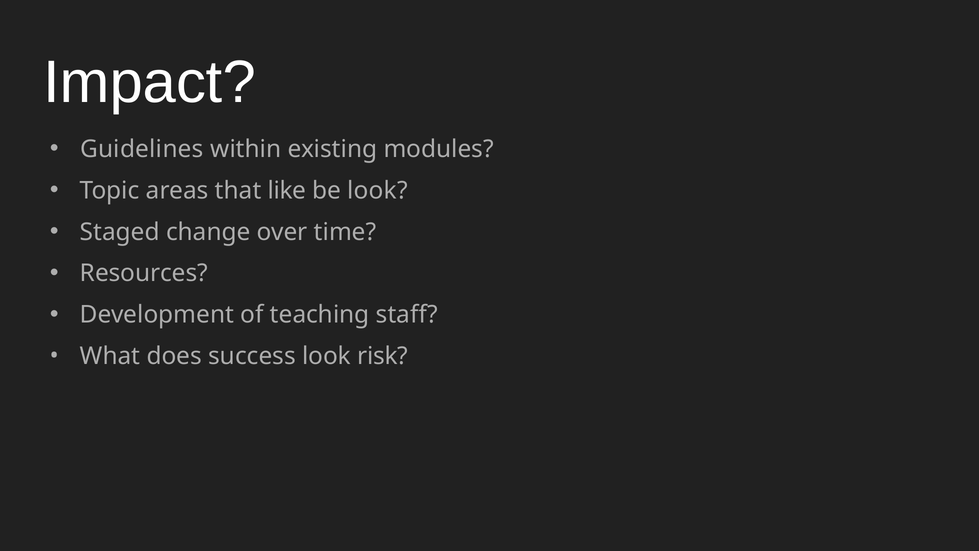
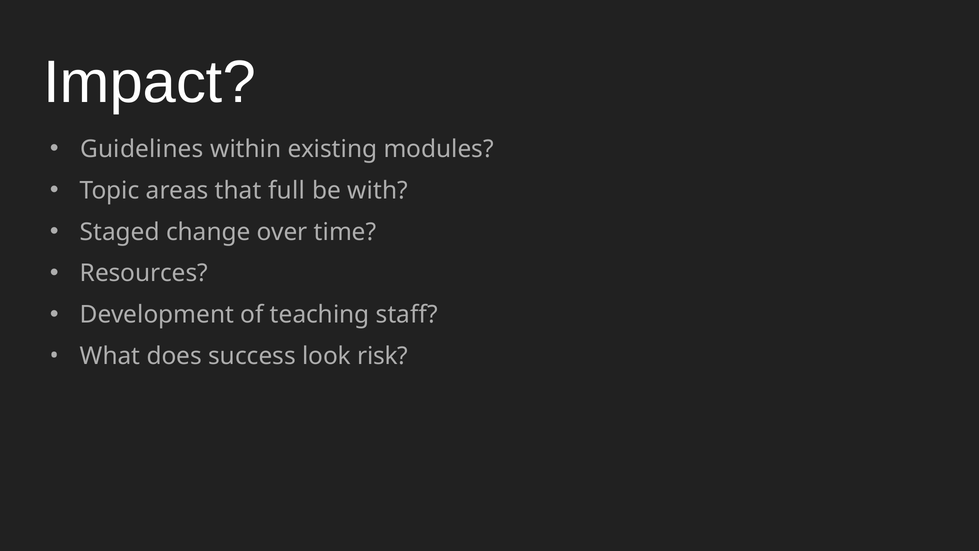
like: like -> full (287, 190)
be look: look -> with (378, 190)
